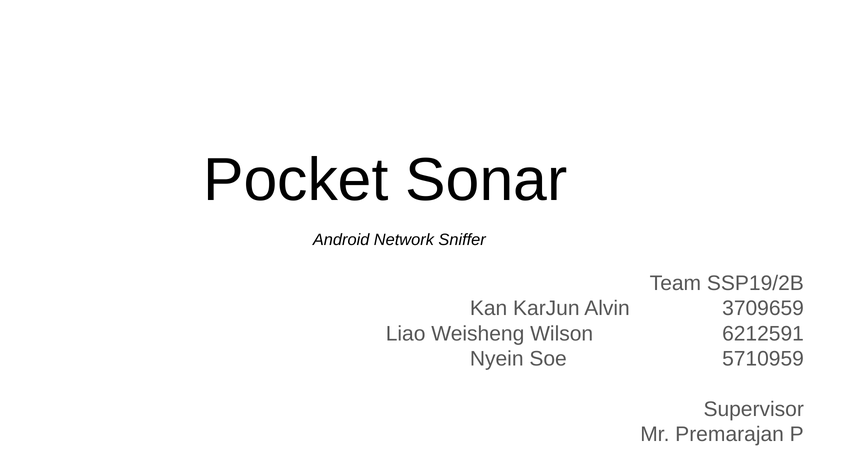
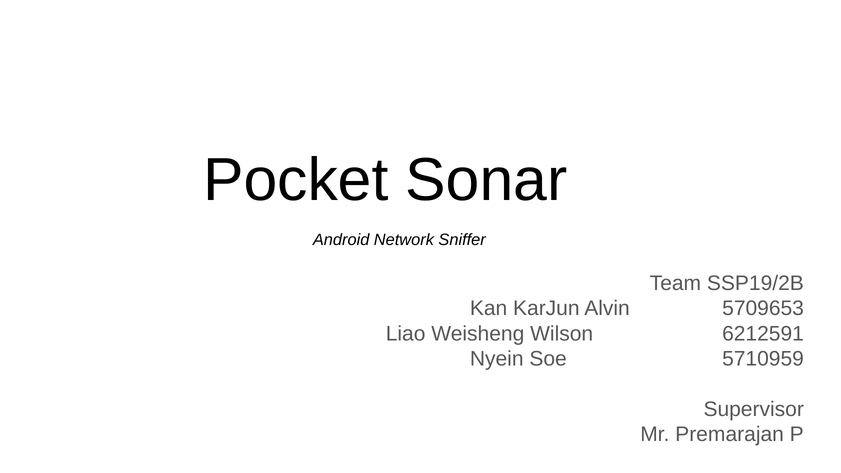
3709659: 3709659 -> 5709653 (763, 308)
